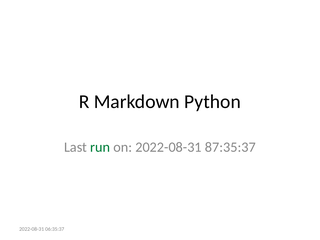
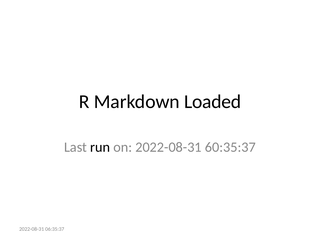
Python: Python -> Loaded (213, 102)
run colour: green -> black (100, 147)
87:35:37: 87:35:37 -> 60:35:37 (230, 147)
